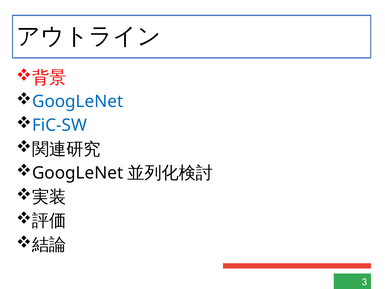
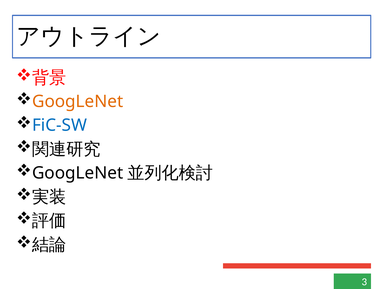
GoogLeNet colour: blue -> orange (78, 101)
